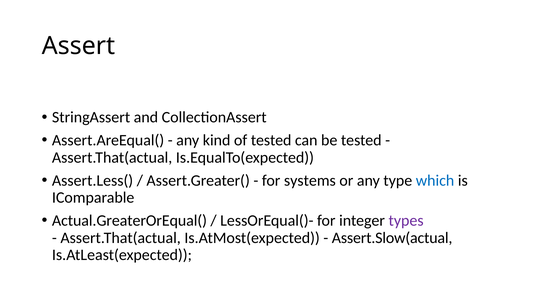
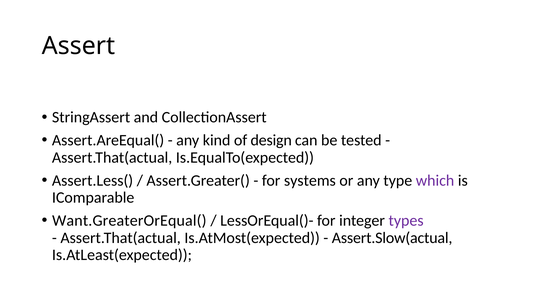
of tested: tested -> design (271, 140)
which colour: blue -> purple (435, 180)
Actual.GreaterOrEqual(: Actual.GreaterOrEqual( -> Want.GreaterOrEqual( (129, 220)
